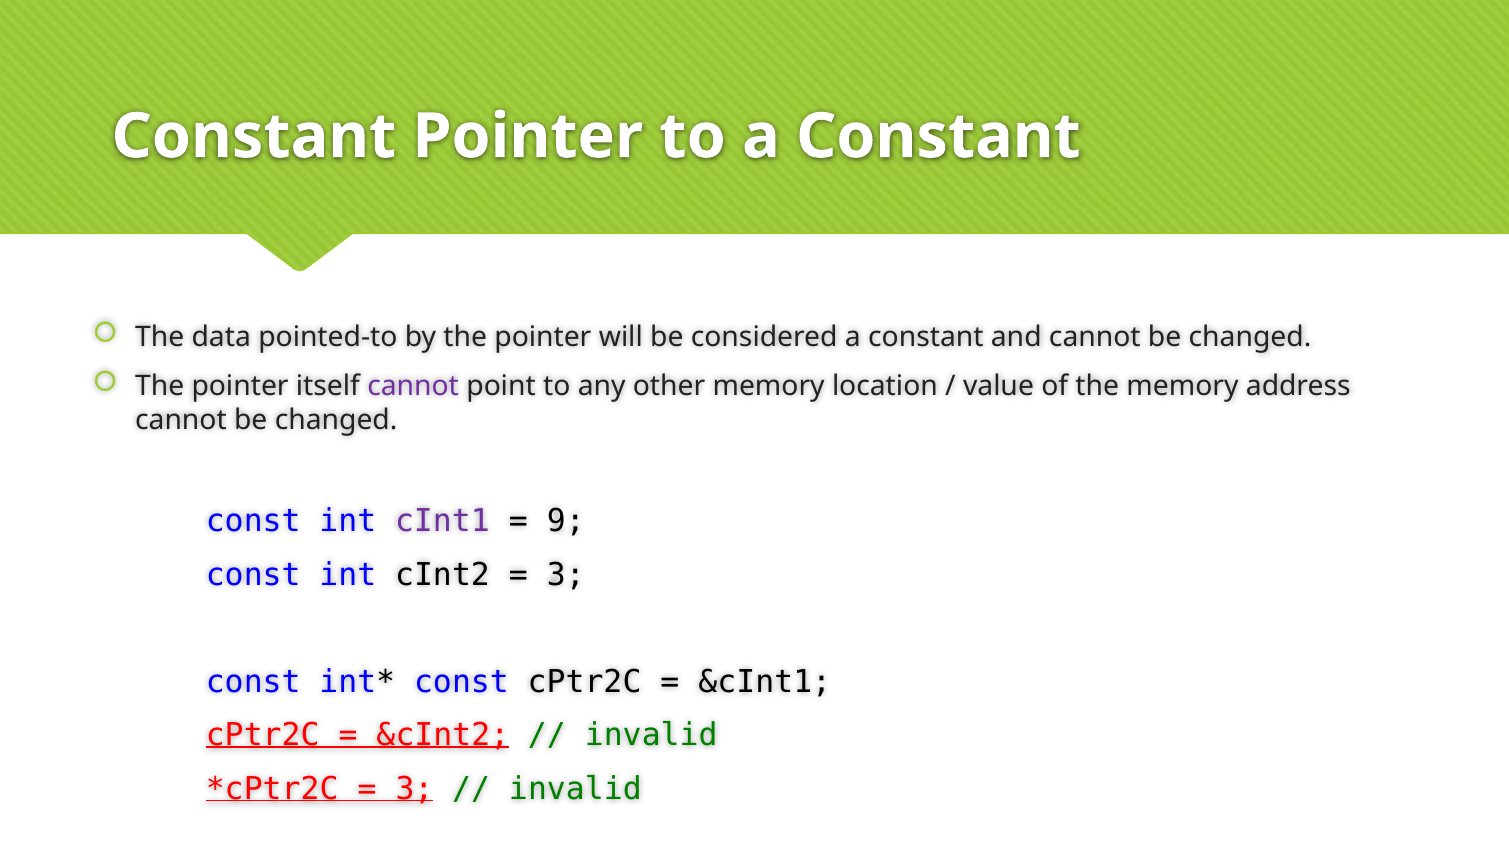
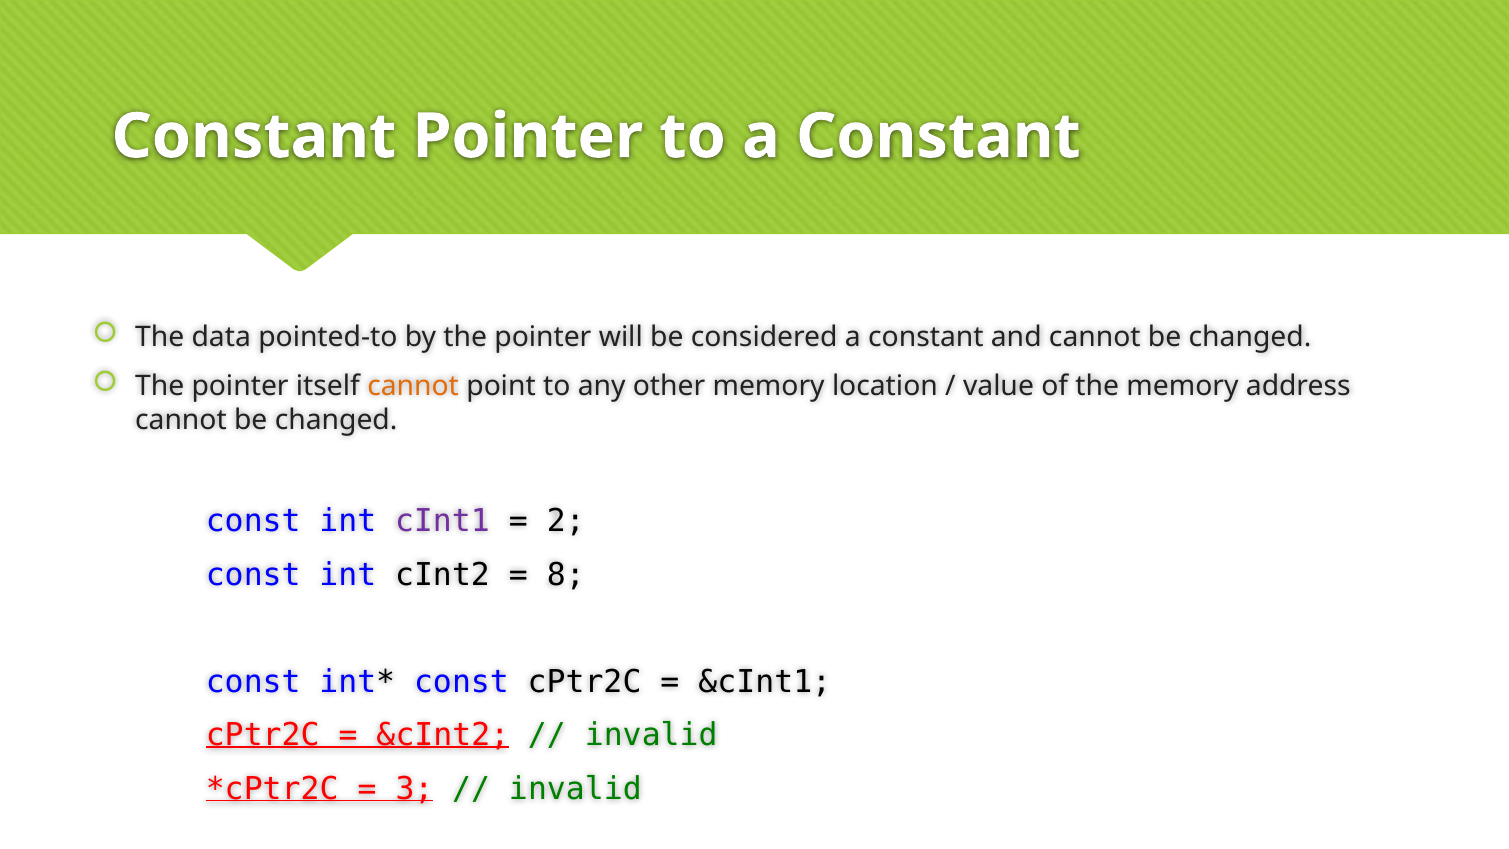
cannot colour: purple -> orange (413, 387)
9: 9 -> 2 (566, 521)
3: 3 -> 8 (566, 575)
